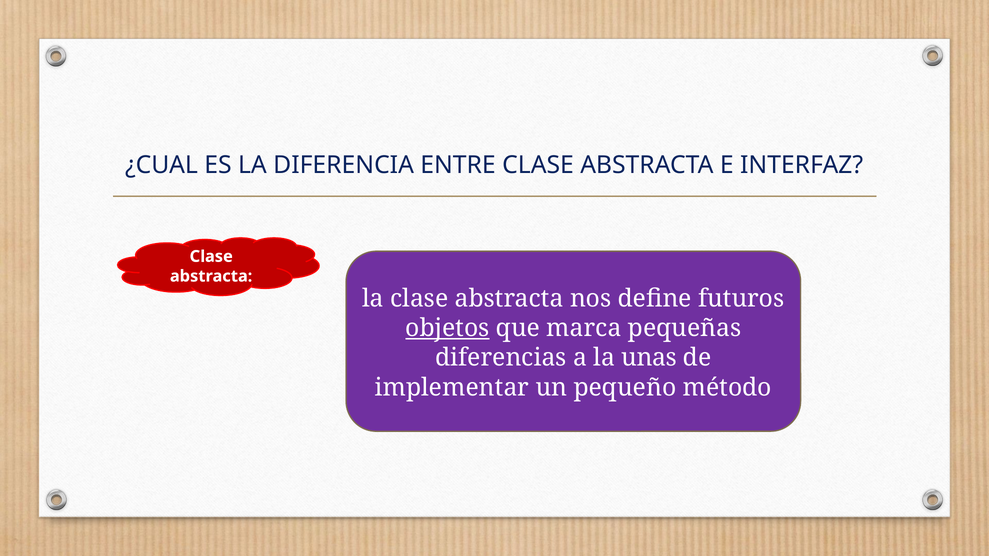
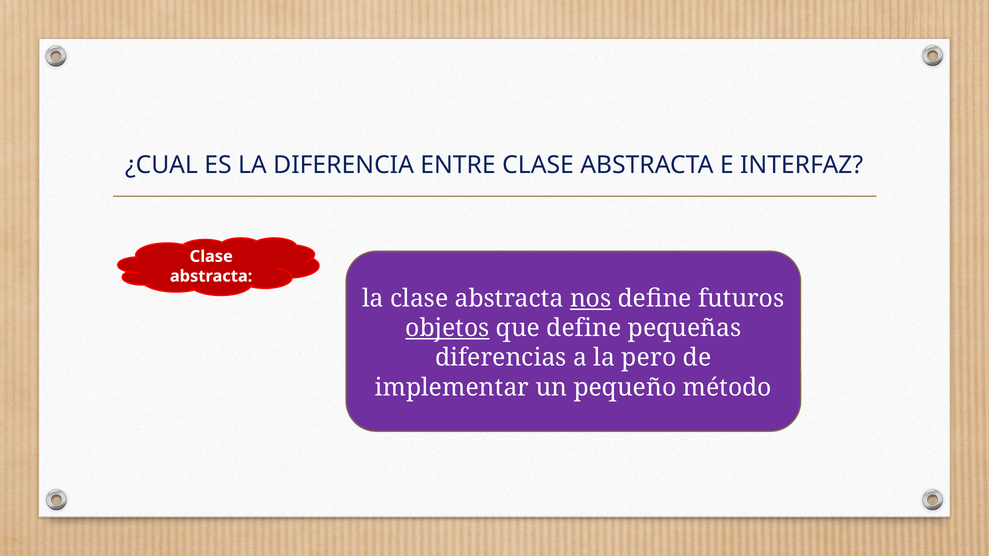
nos underline: none -> present (591, 299)
que marca: marca -> define (584, 328)
unas: unas -> pero (649, 358)
